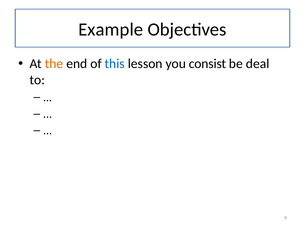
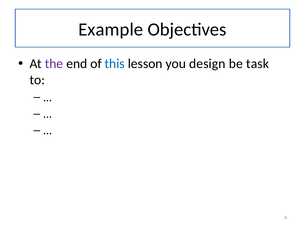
the colour: orange -> purple (54, 64)
consist: consist -> design (207, 64)
deal: deal -> task (258, 64)
